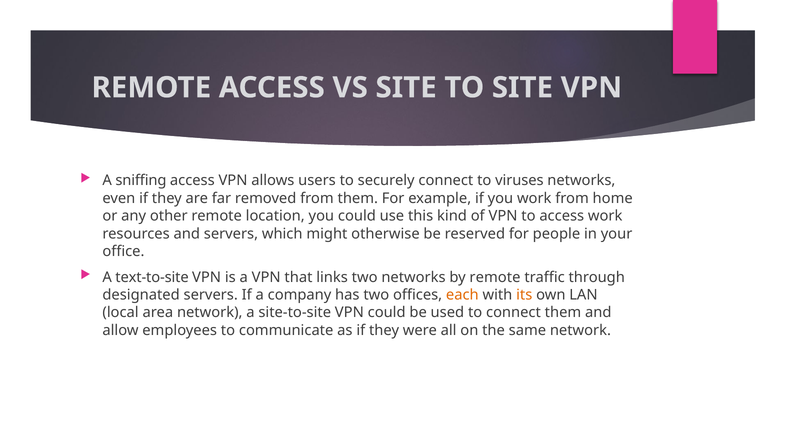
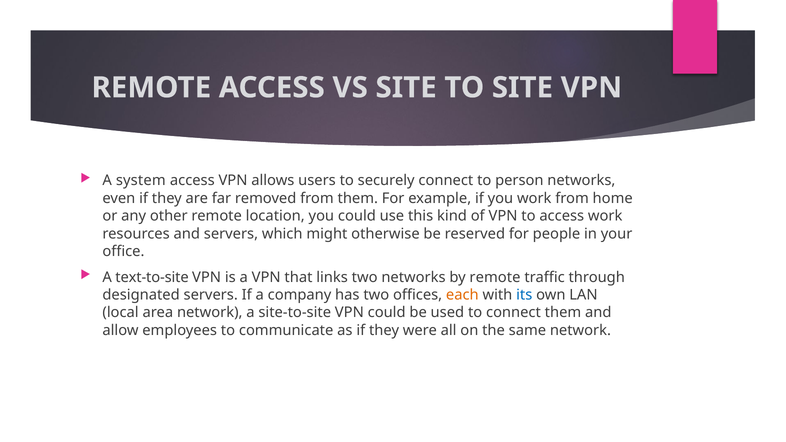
sniffing: sniffing -> system (141, 181)
viruses: viruses -> person (519, 181)
its colour: orange -> blue (524, 295)
